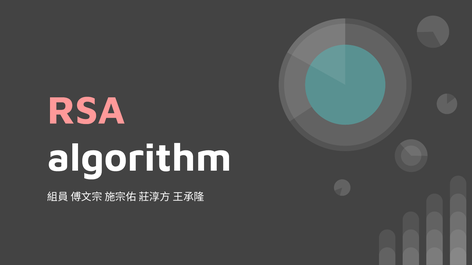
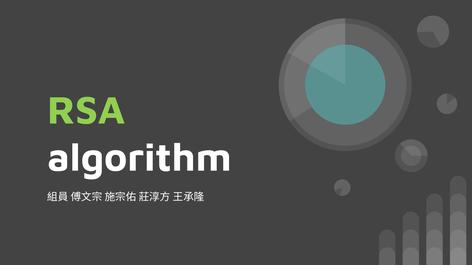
RSA colour: pink -> light green (86, 111)
